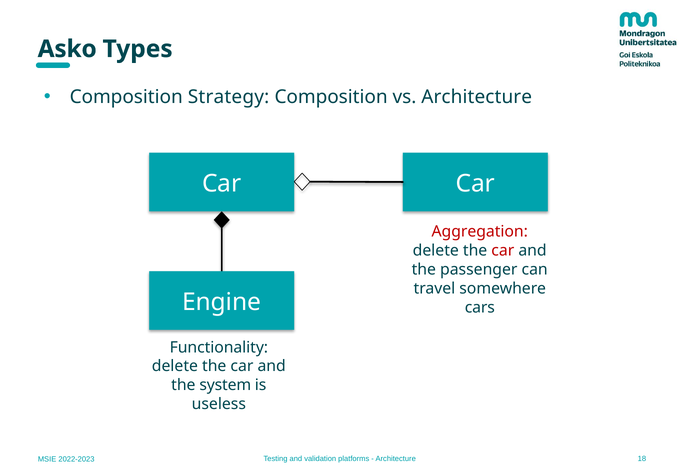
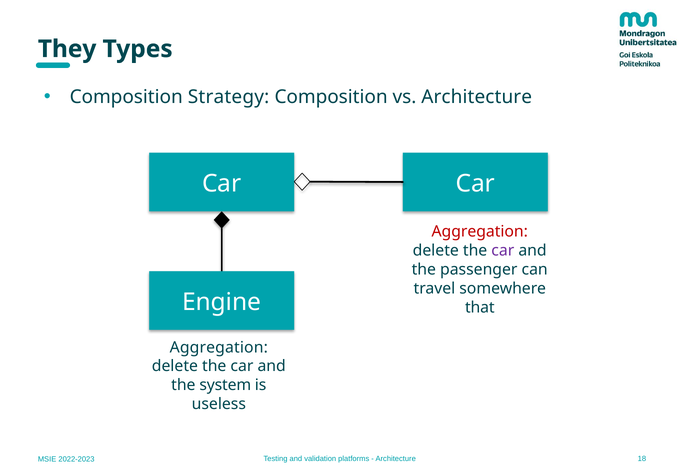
Asko: Asko -> They (67, 49)
car colour: red -> purple (503, 251)
cars: cars -> that (480, 308)
Functionality: Functionality -> Aggregation (219, 348)
